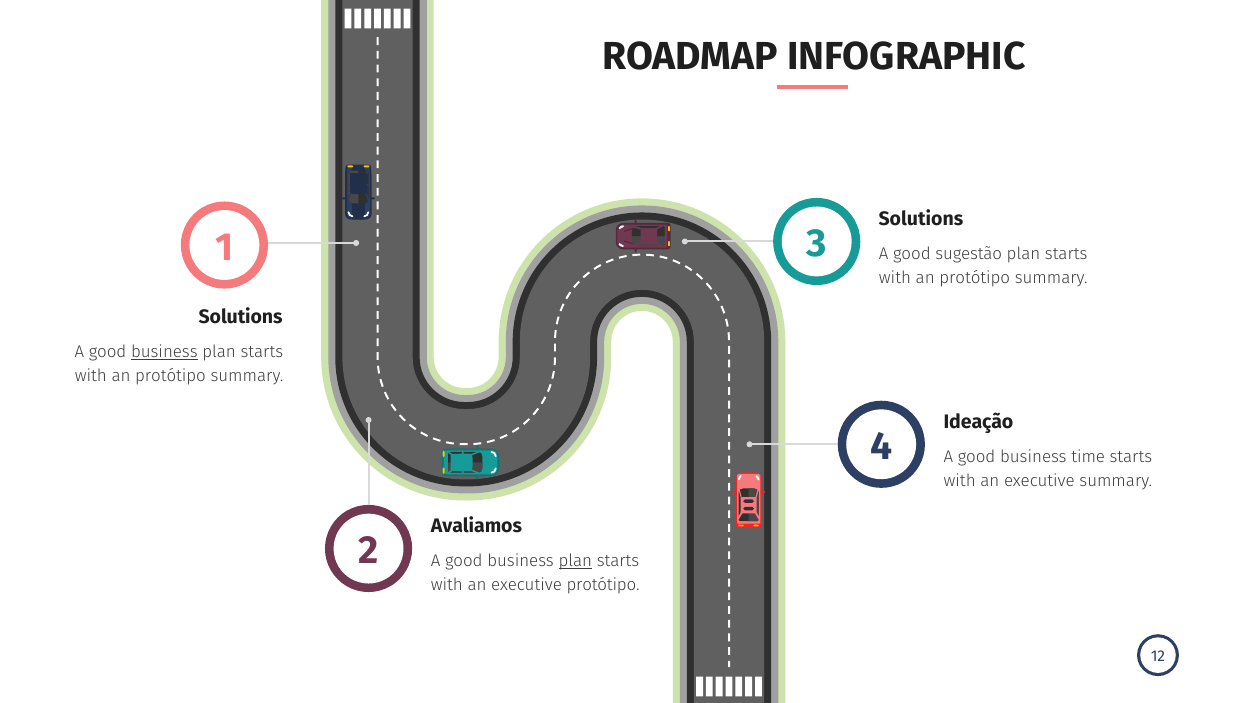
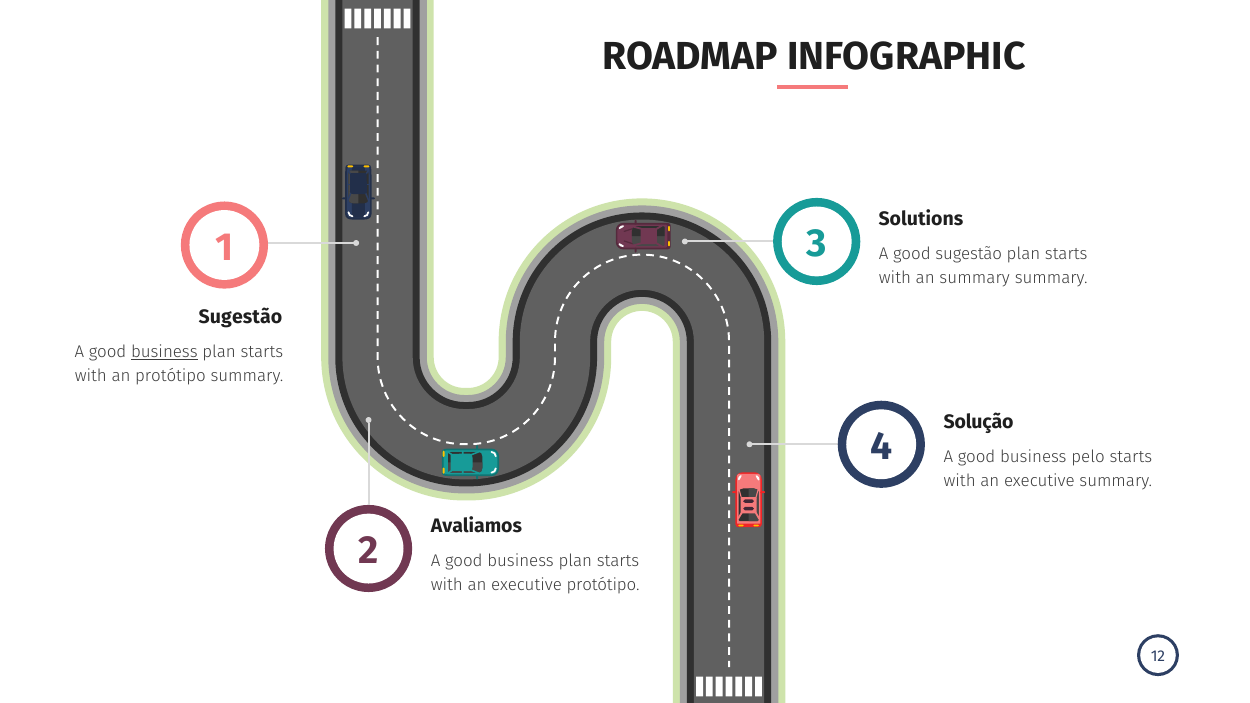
protótipo: protótipo -> summary (975, 278)
Solutions: Solutions -> Sugestão (240, 317)
Ideação: Ideação -> Solução (979, 422)
time: time -> pelo (1088, 457)
plan underline: present -> none (575, 562)
